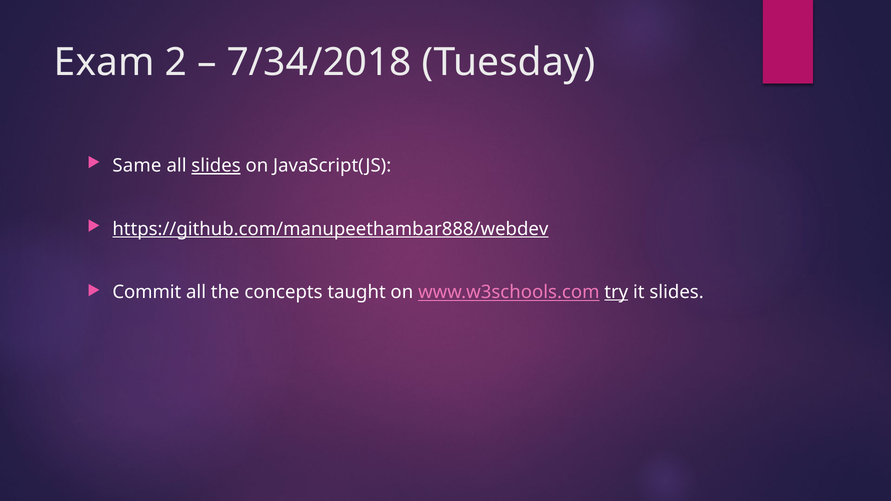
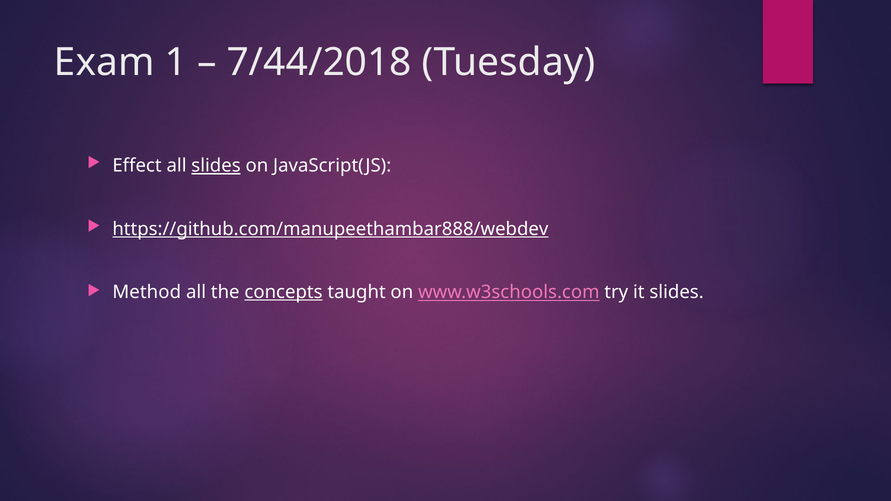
2: 2 -> 1 (176, 63)
7/34/2018: 7/34/2018 -> 7/44/2018 (319, 63)
Same: Same -> Effect (137, 166)
Commit: Commit -> Method (147, 292)
concepts underline: none -> present (284, 292)
try underline: present -> none (616, 292)
